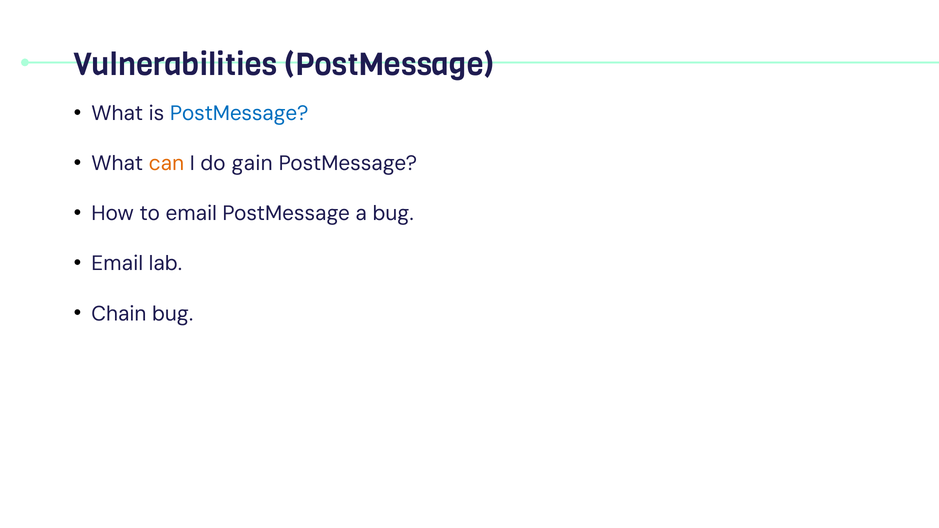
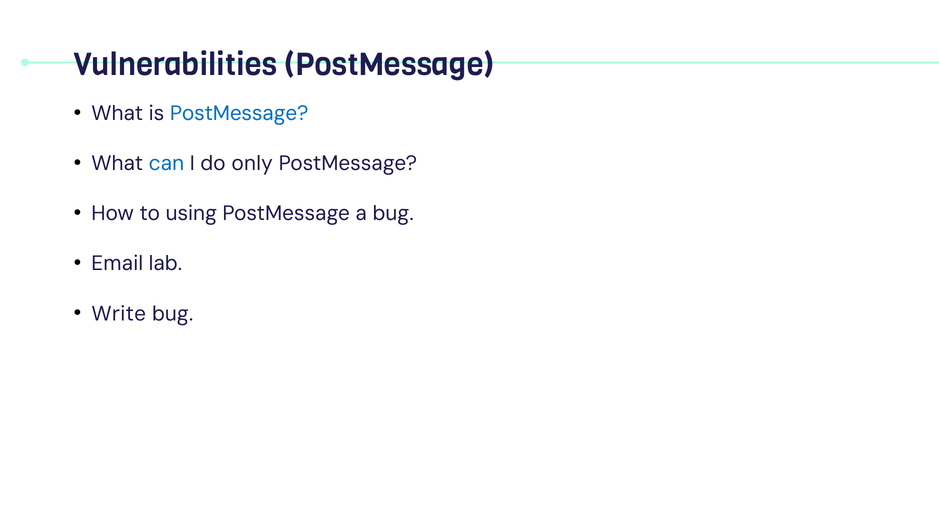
can colour: orange -> blue (166, 164)
gain: gain -> only (252, 164)
to email: email -> using (191, 214)
Chain: Chain -> Write (119, 314)
